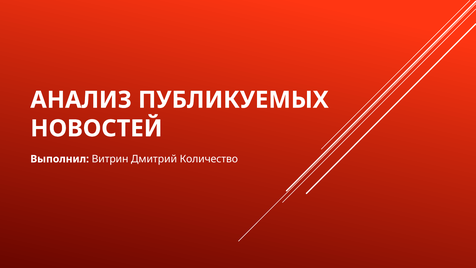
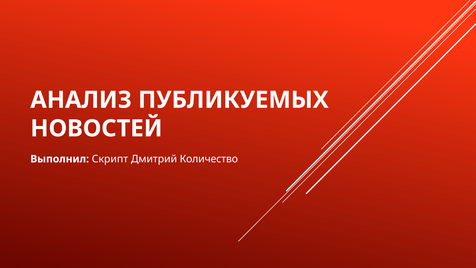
Витрин: Витрин -> Скрипт (110, 159)
